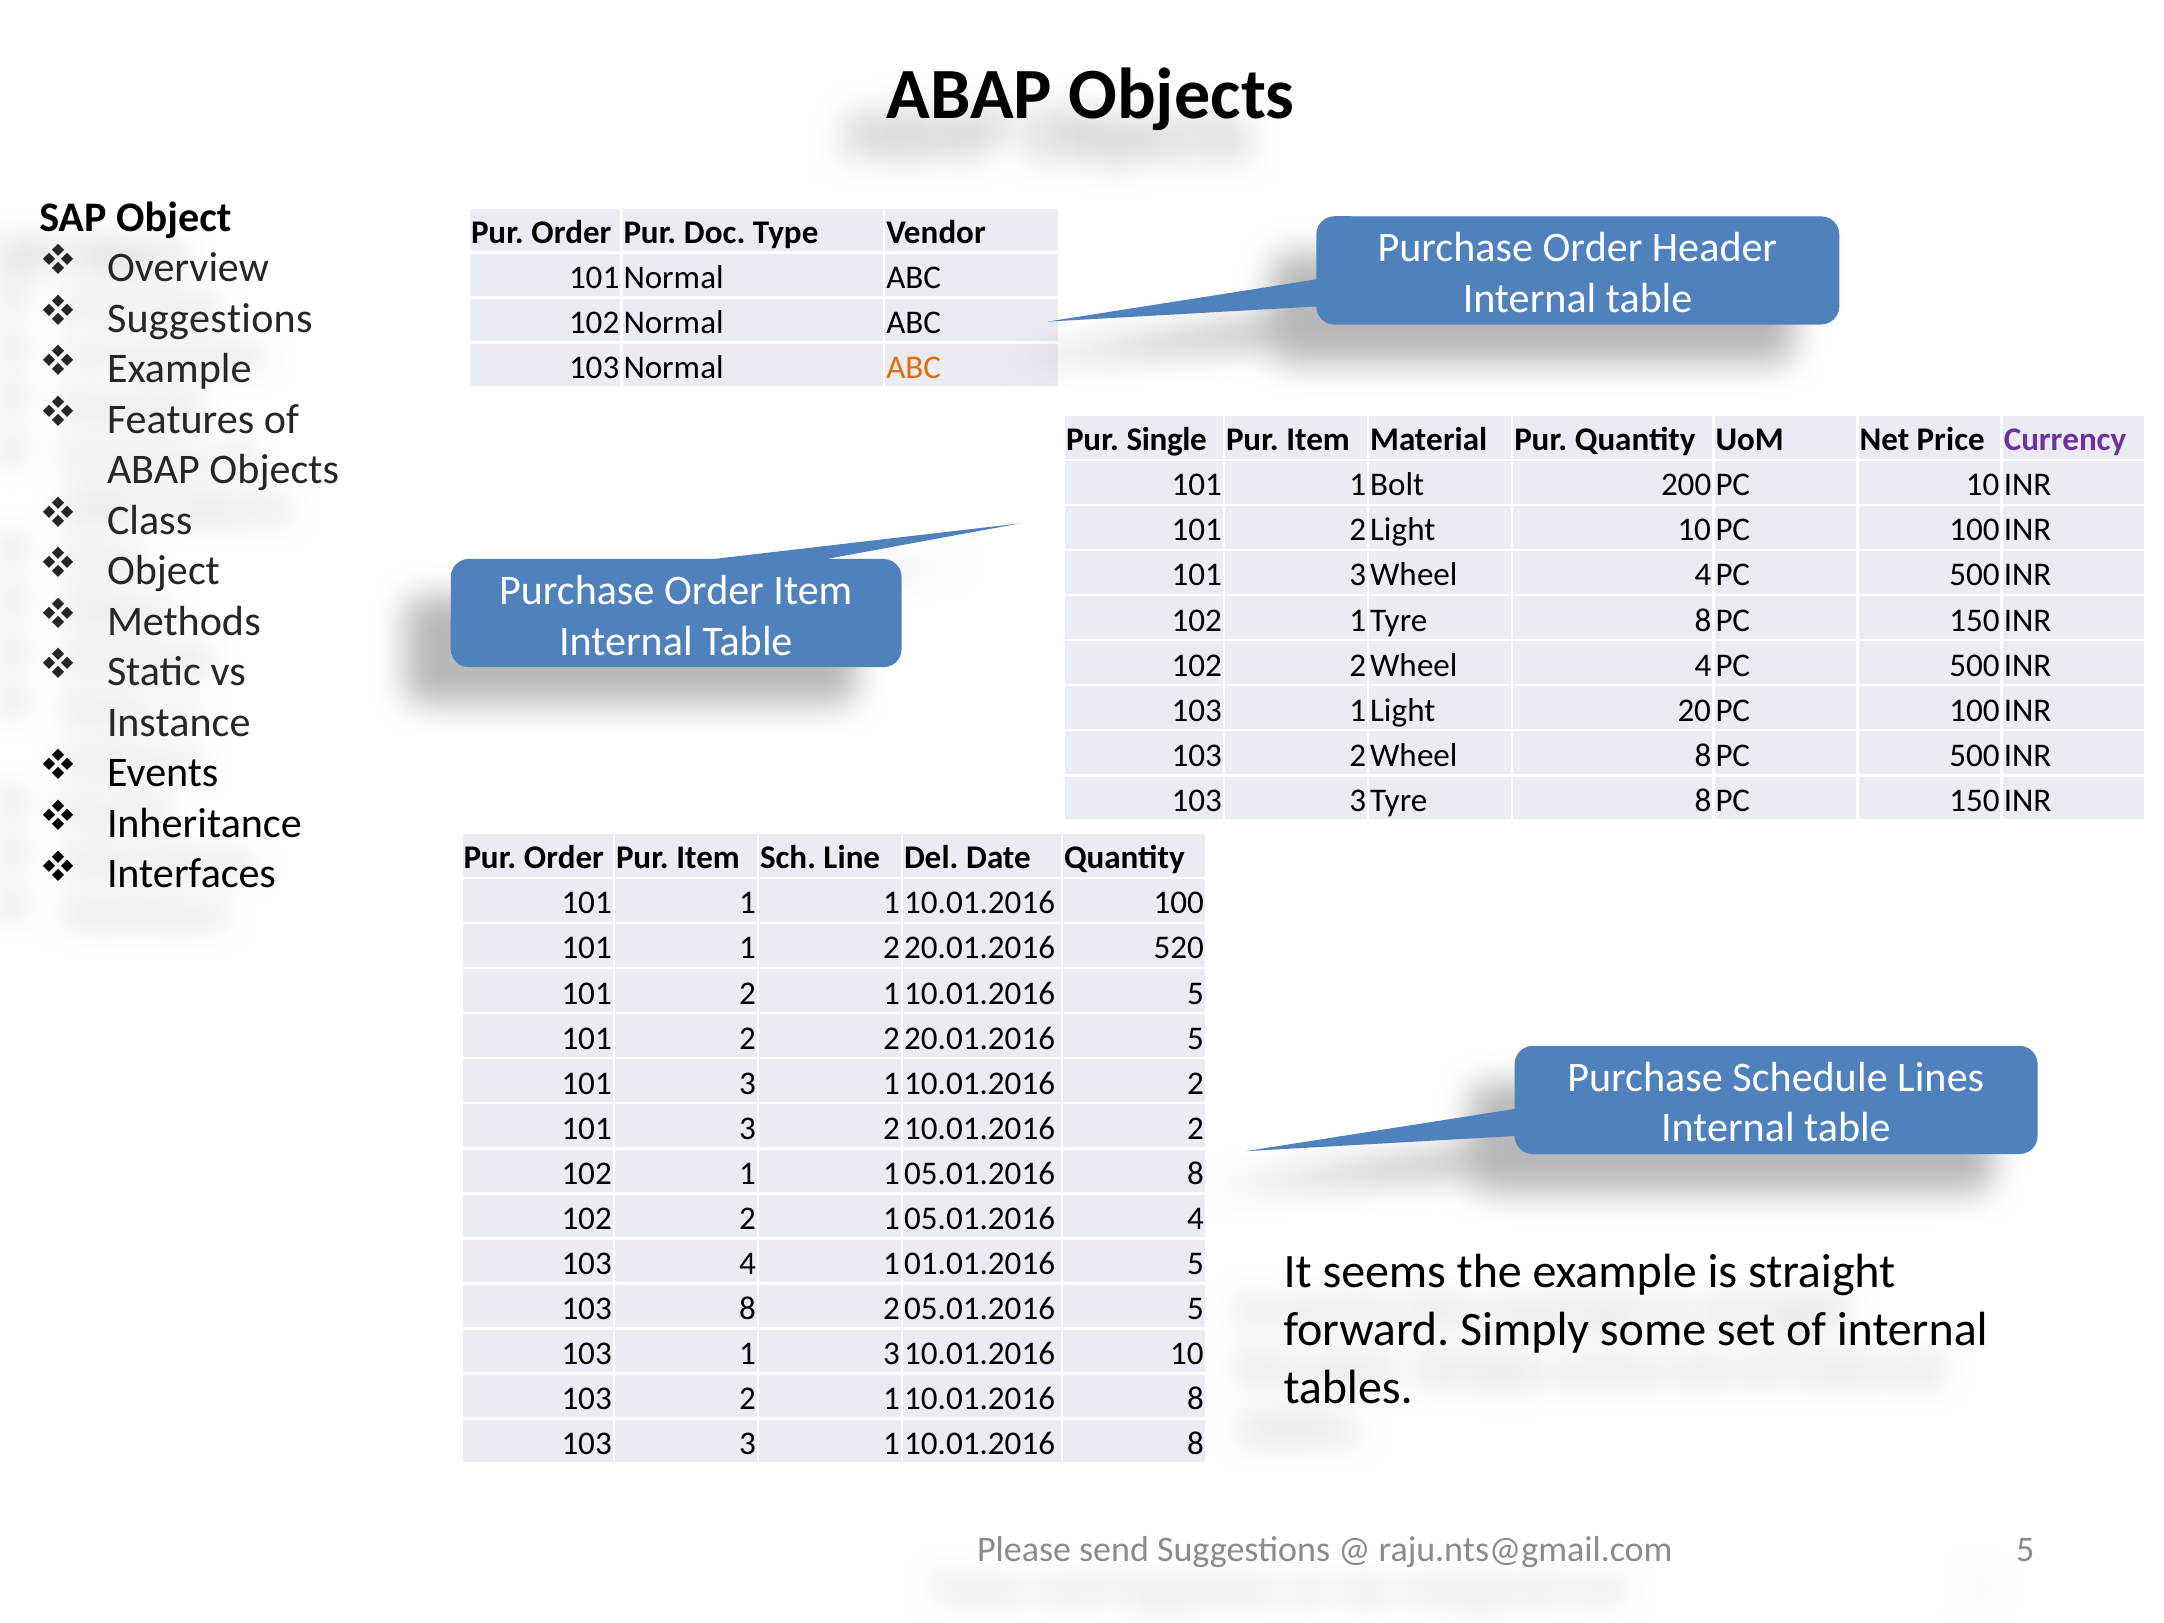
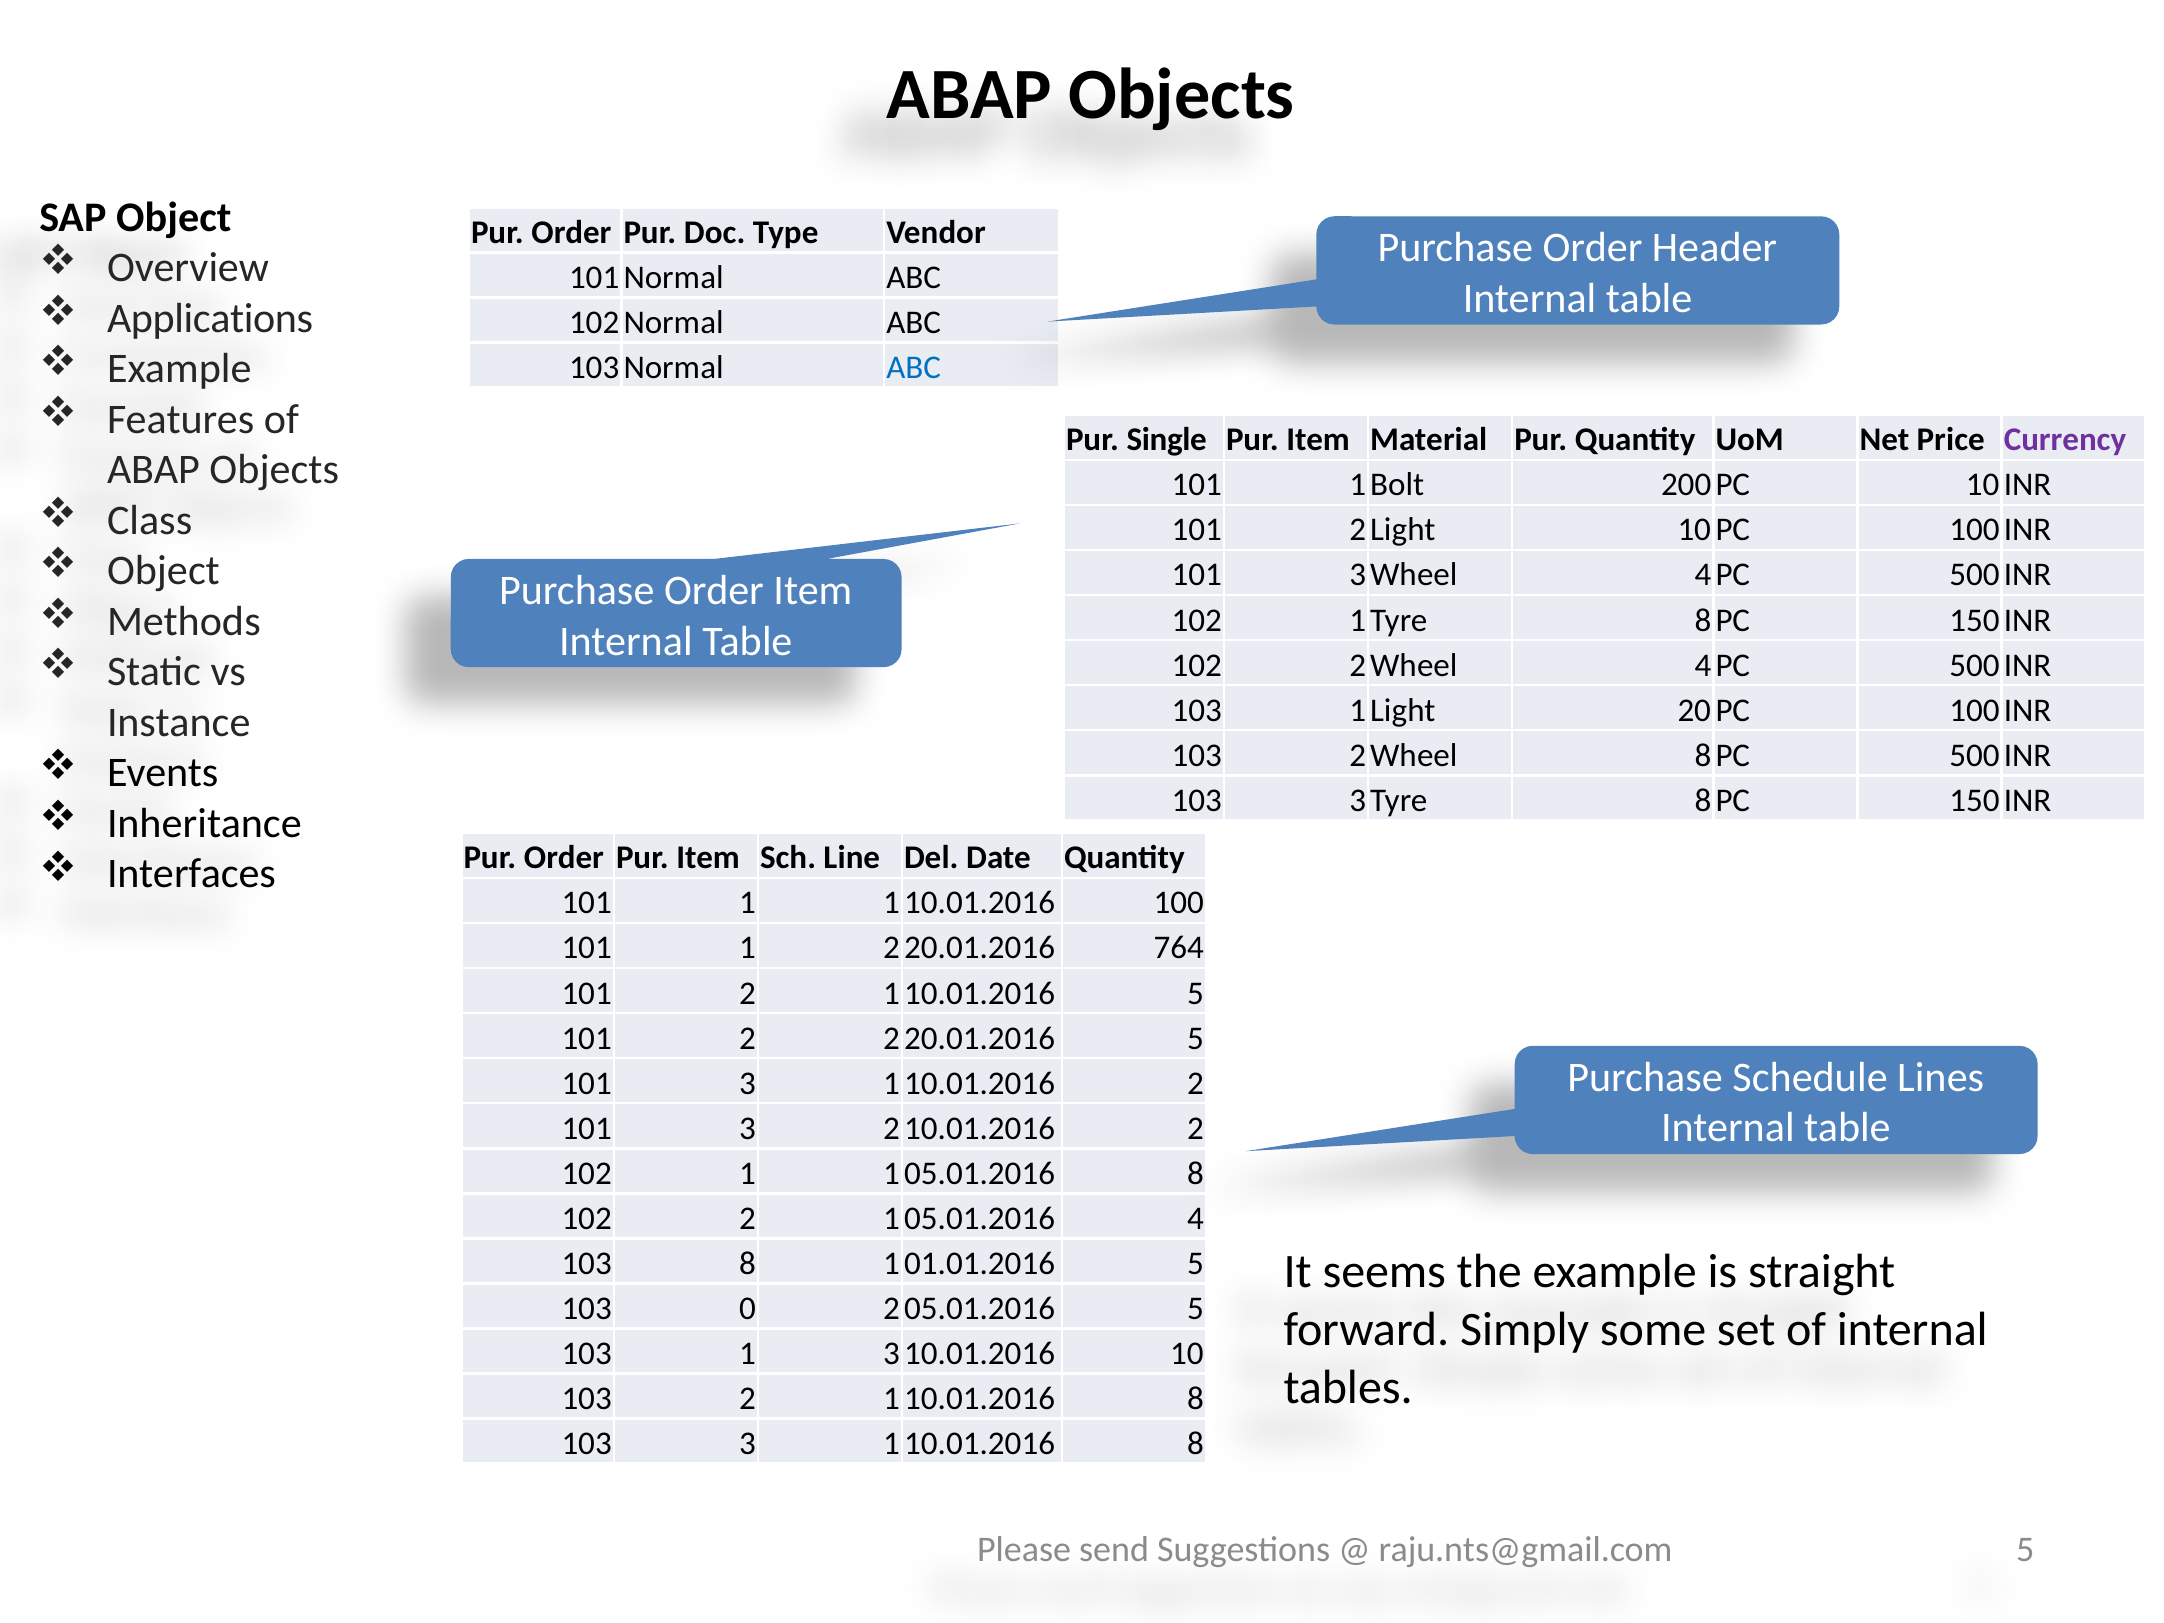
Suggestions: Suggestions -> Applications (210, 318)
ABC colour: orange -> blue (914, 368)
520: 520 -> 764 (1179, 948)
103 4: 4 -> 8 (748, 1264)
103 8: 8 -> 0 (748, 1309)
